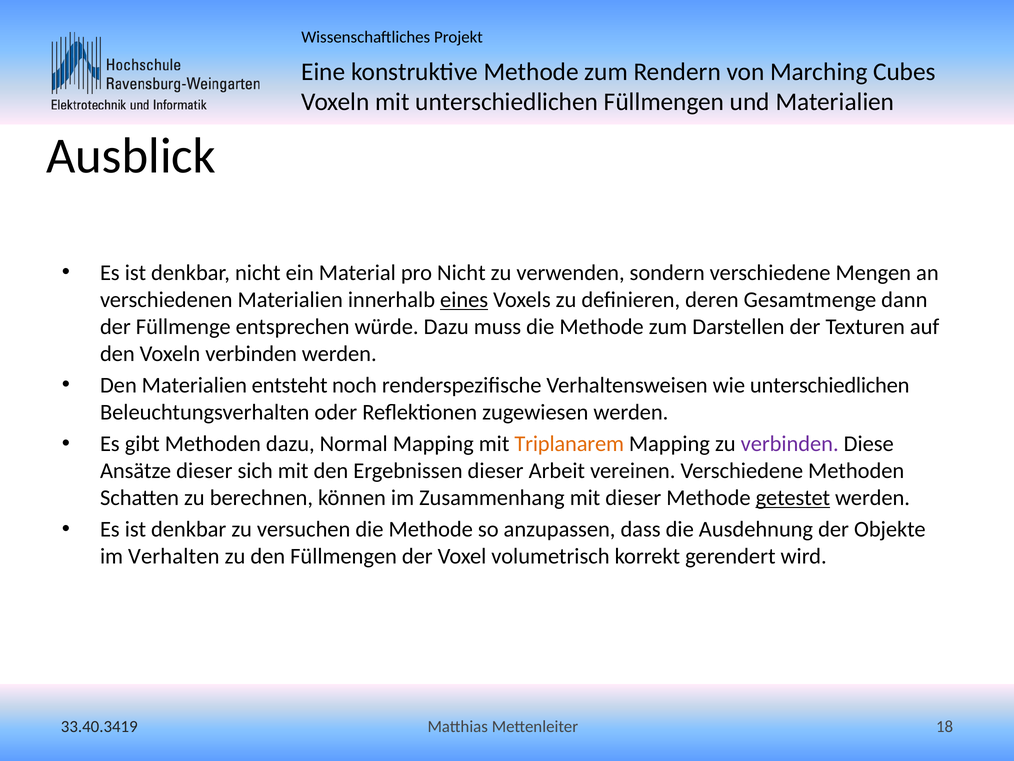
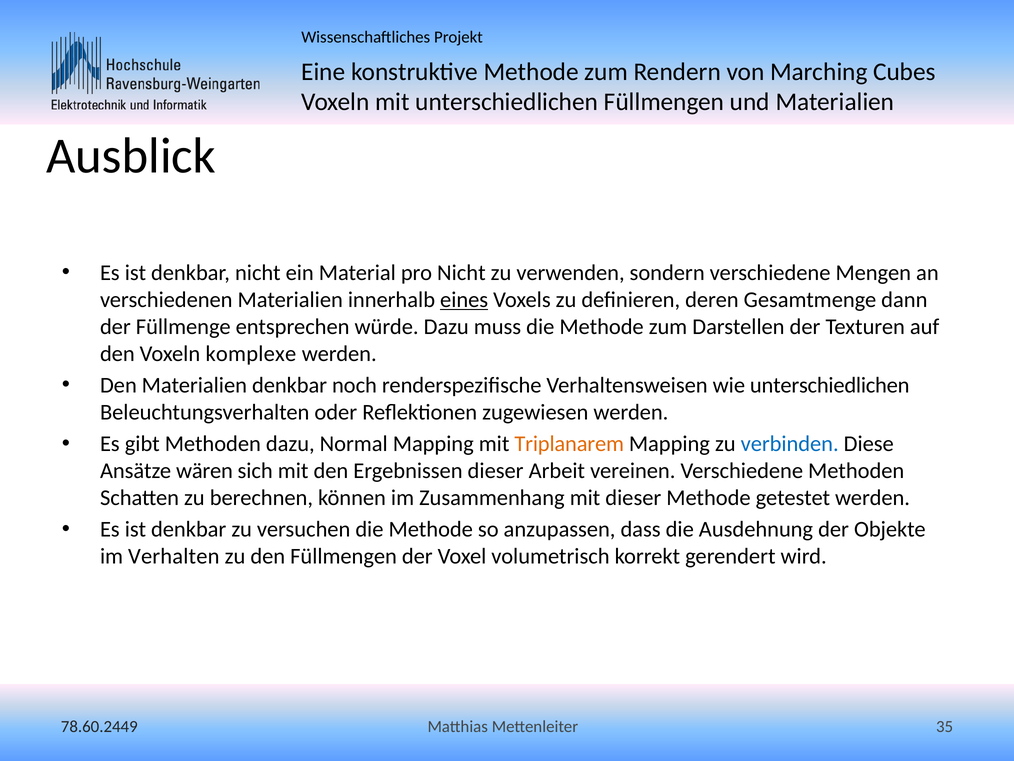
Voxeln verbinden: verbinden -> komplexe (251, 354)
Materialien entsteht: entsteht -> denkbar (290, 385)
verbinden colour: purple -> blue (790, 444)
Ansätze dieser: dieser -> wären (204, 471)
getestet underline: present -> none (793, 498)
18: 18 -> 35 (945, 726)
33.40.3419: 33.40.3419 -> 78.60.2449 (99, 726)
